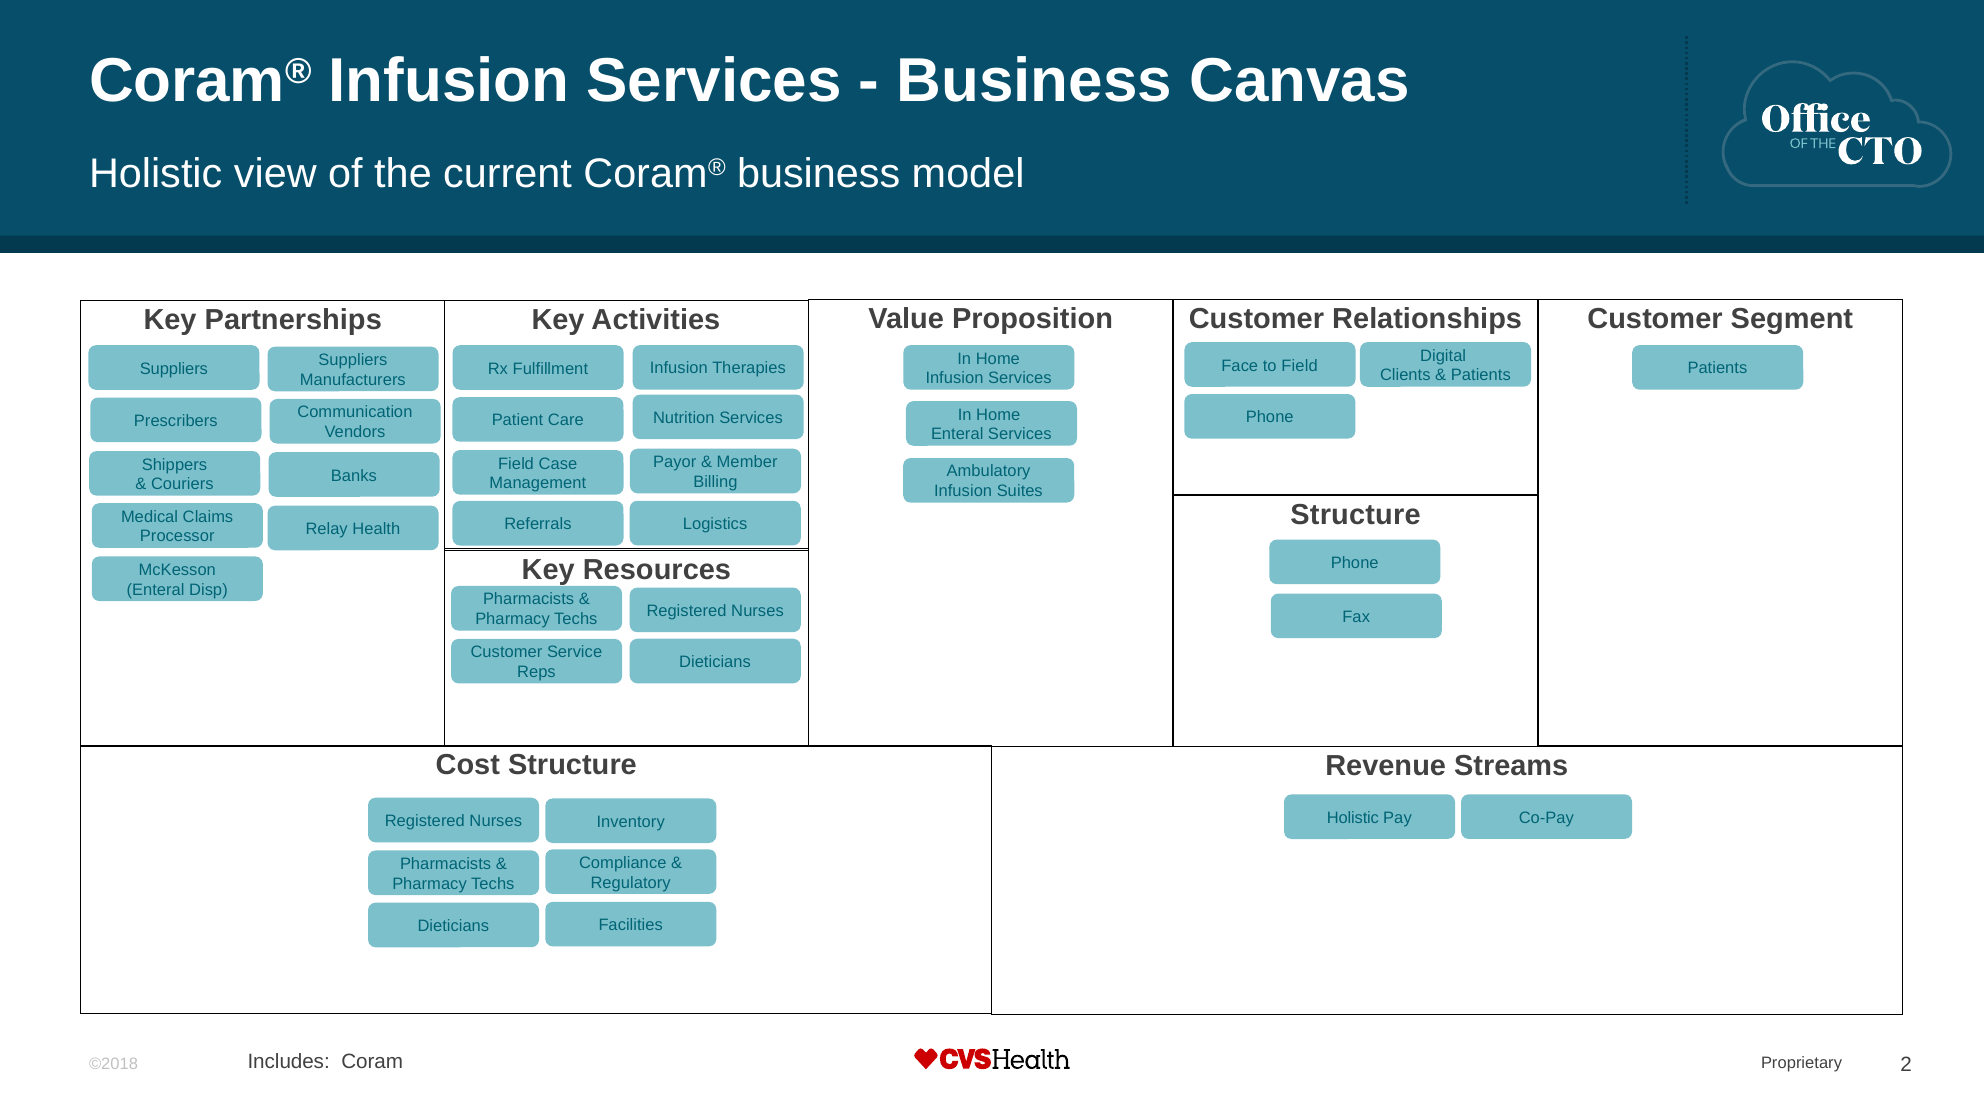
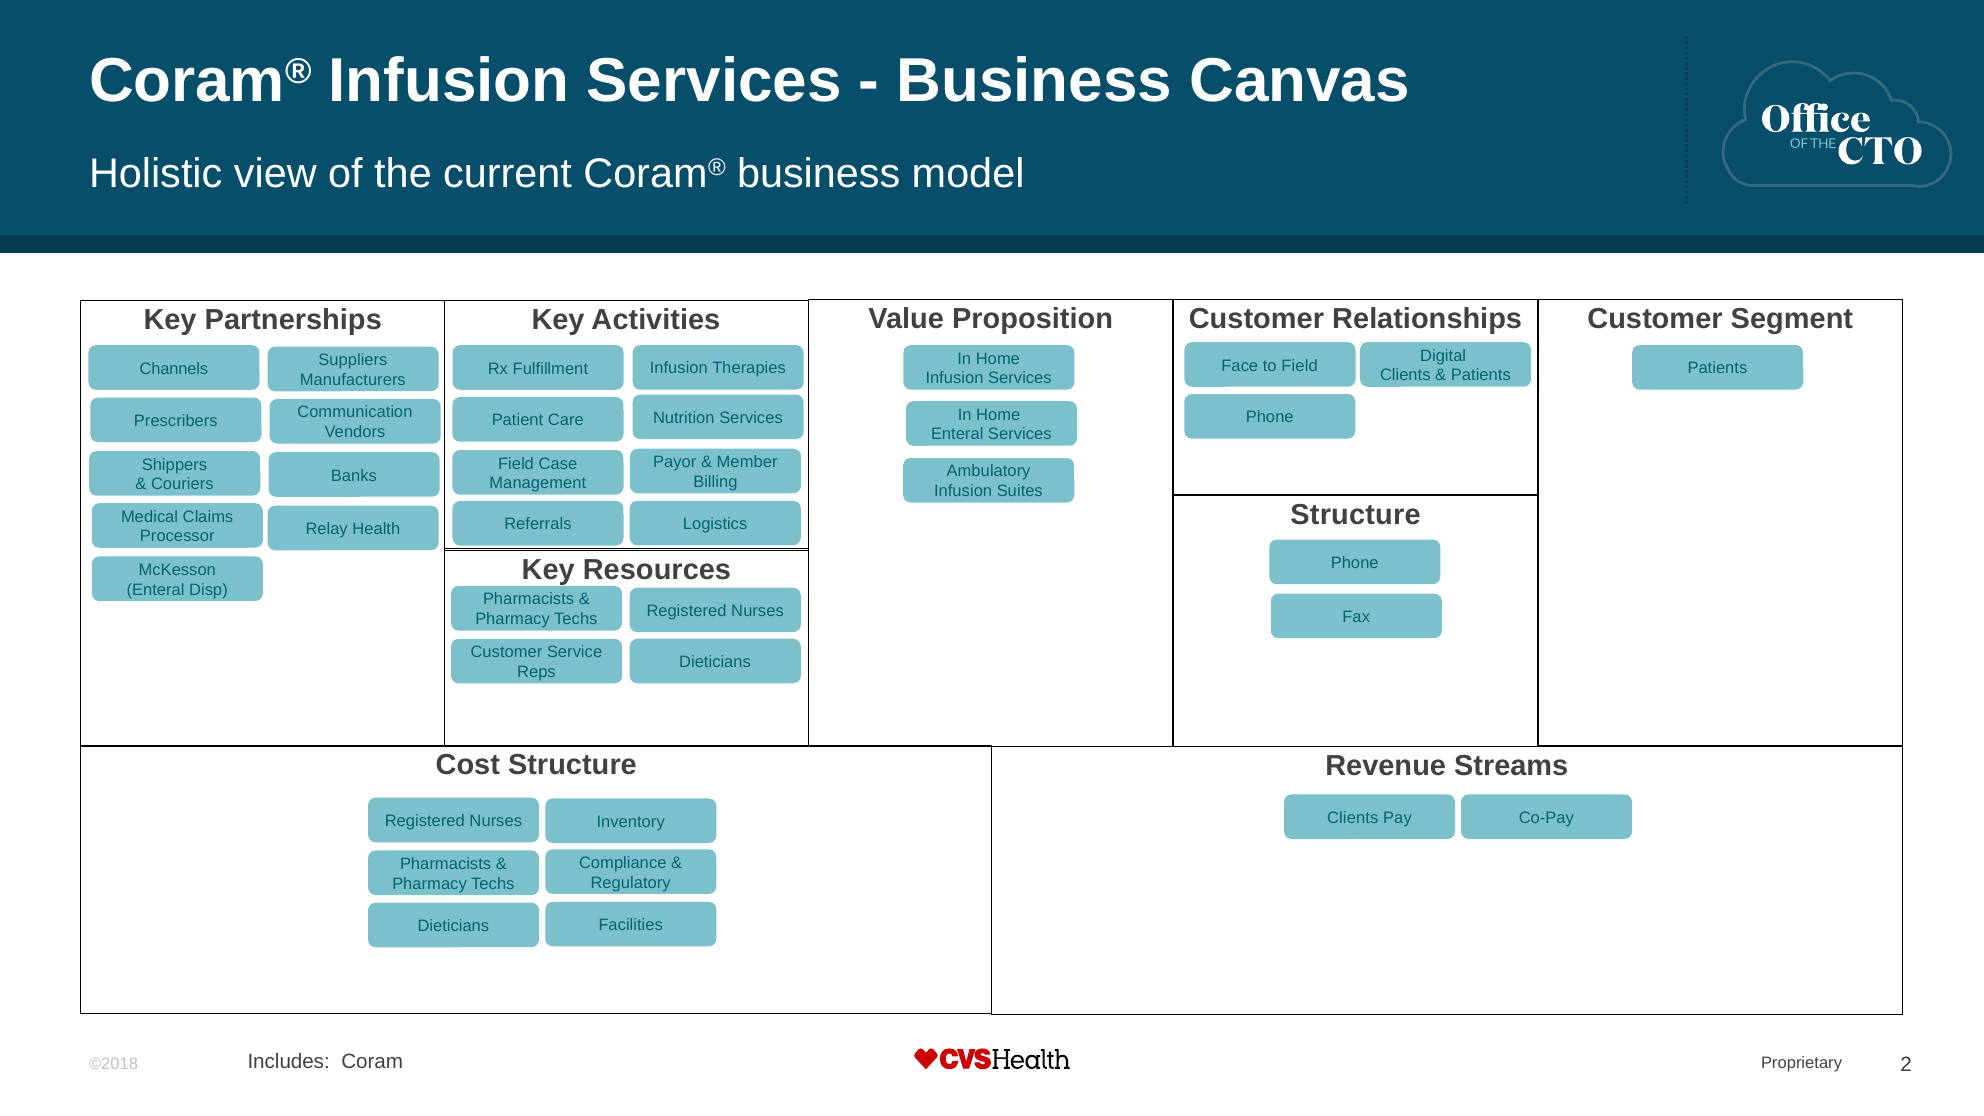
Suppliers: Suppliers -> Channels (174, 369)
Holistic: Holistic -> Clients (1353, 818)
